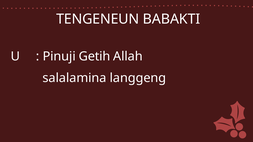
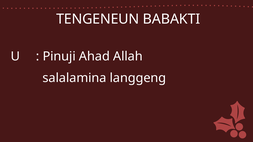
Getih: Getih -> Ahad (94, 57)
